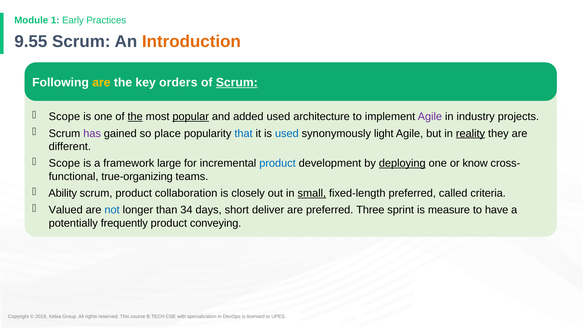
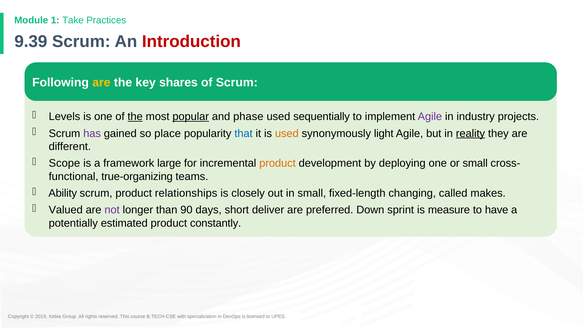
Early: Early -> Take (73, 20)
9.55: 9.55 -> 9.39 (31, 42)
Introduction colour: orange -> red (191, 42)
orders: orders -> shares (178, 82)
Scrum underline: present -> none (237, 82)
Scope: Scope -> Levels (64, 117)
added: added -> phase (248, 117)
architecture: architecture -> sequentially (322, 117)
used colour: blue -> orange (287, 133)
product colour: blue -> orange (277, 163)
deploying underline: present -> none (402, 163)
or know: know -> small (475, 163)
collaboration: collaboration -> relationships (186, 193)
small underline: present -> none (312, 193)
fixed-length preferred: preferred -> changing (412, 193)
criteria: criteria -> makes (488, 193)
not colour: blue -> purple (112, 210)
34: 34 -> 90 (186, 210)
Three: Three -> Down (370, 210)
frequently: frequently -> estimated (124, 223)
conveying: conveying -> constantly (216, 223)
